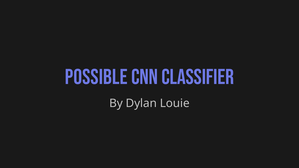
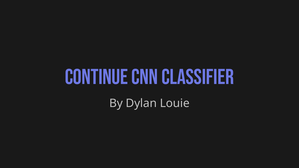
Possible: Possible -> Continue (96, 77)
